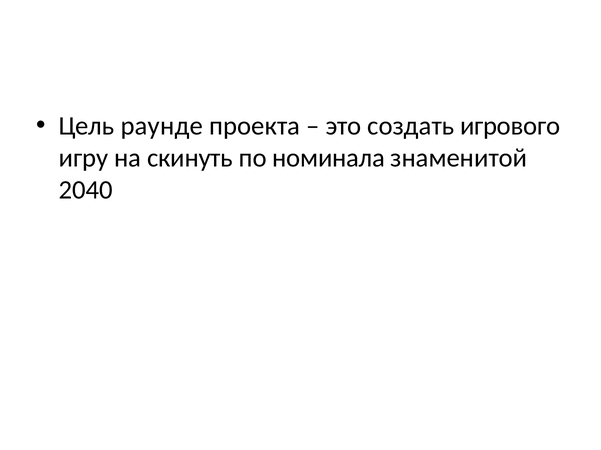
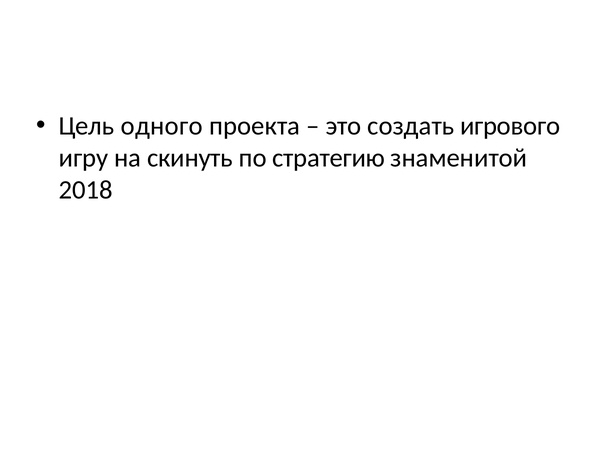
раунде: раунде -> одного (162, 126)
номинала: номинала -> стратегию (329, 158)
2040: 2040 -> 2018 (86, 190)
